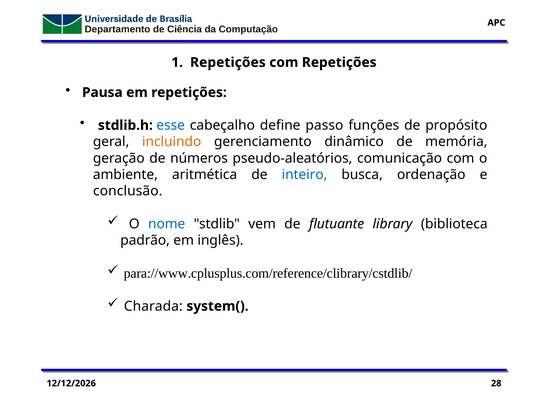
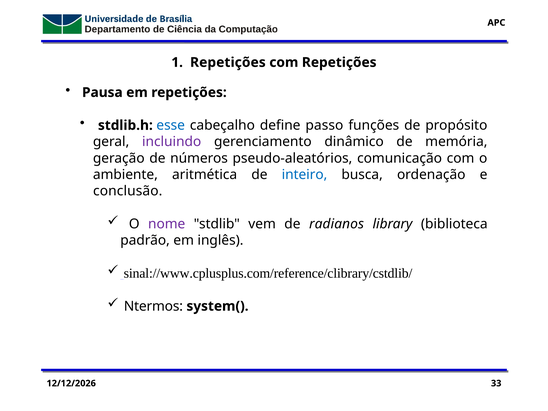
incluindo colour: orange -> purple (172, 142)
nome colour: blue -> purple (167, 224)
flutuante: flutuante -> radianos (337, 224)
para://www.cplusplus.com/reference/clibrary/cstdlib/: para://www.cplusplus.com/reference/clibrary/cstdlib/ -> sinal://www.cplusplus.com/reference/clibrary/cstdlib/ (268, 273)
Charada: Charada -> Ntermos (153, 306)
28: 28 -> 33 (496, 383)
